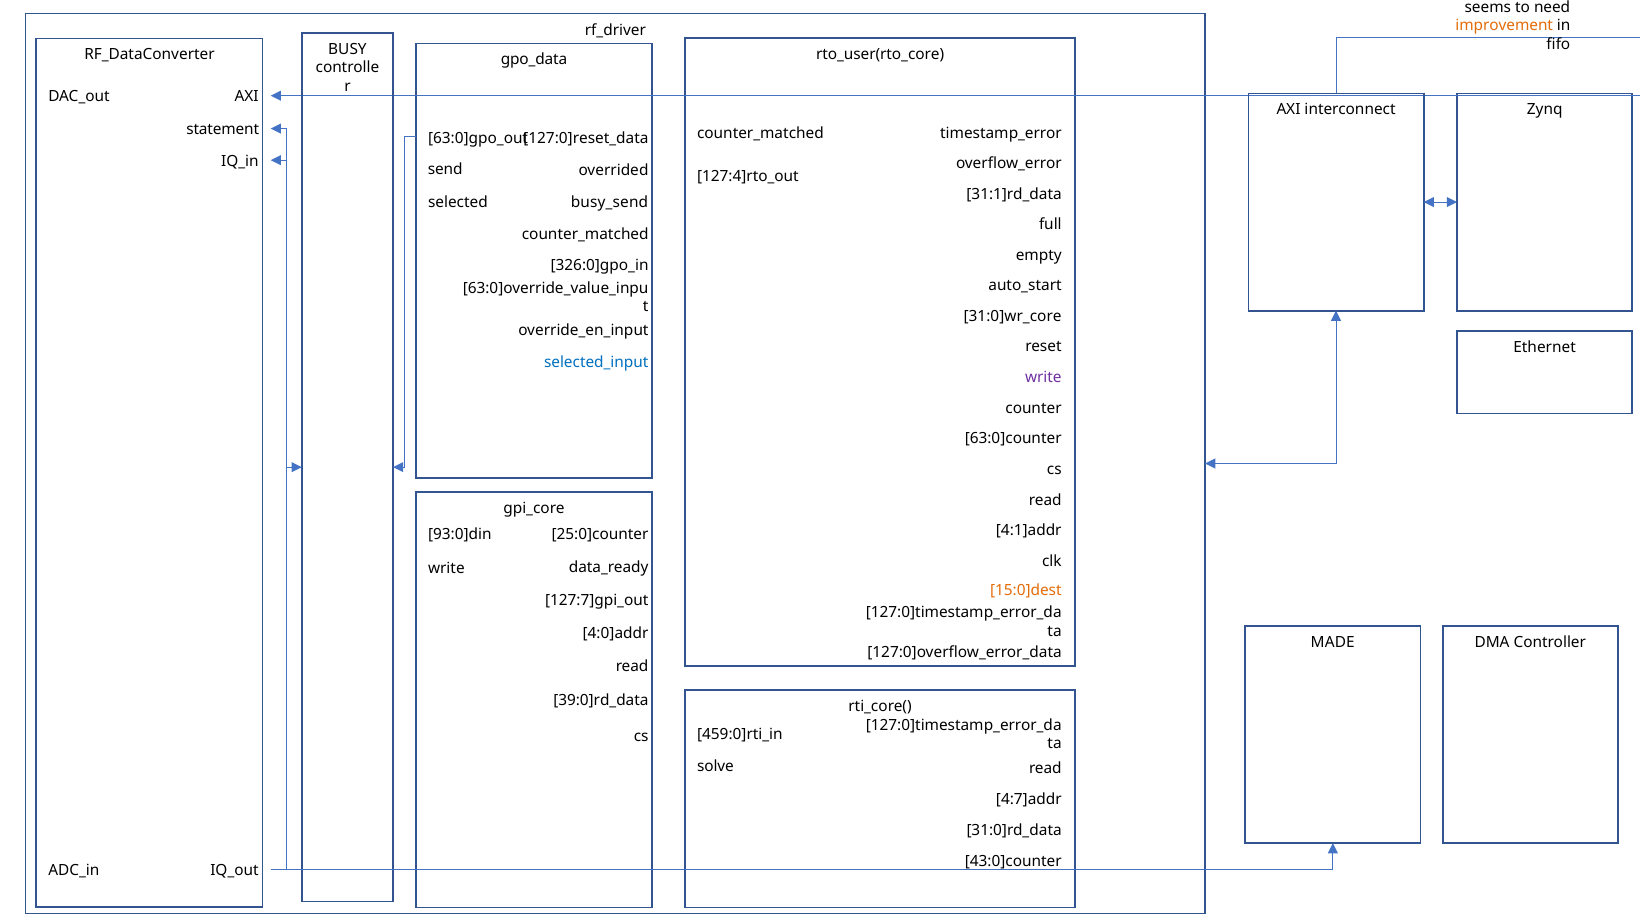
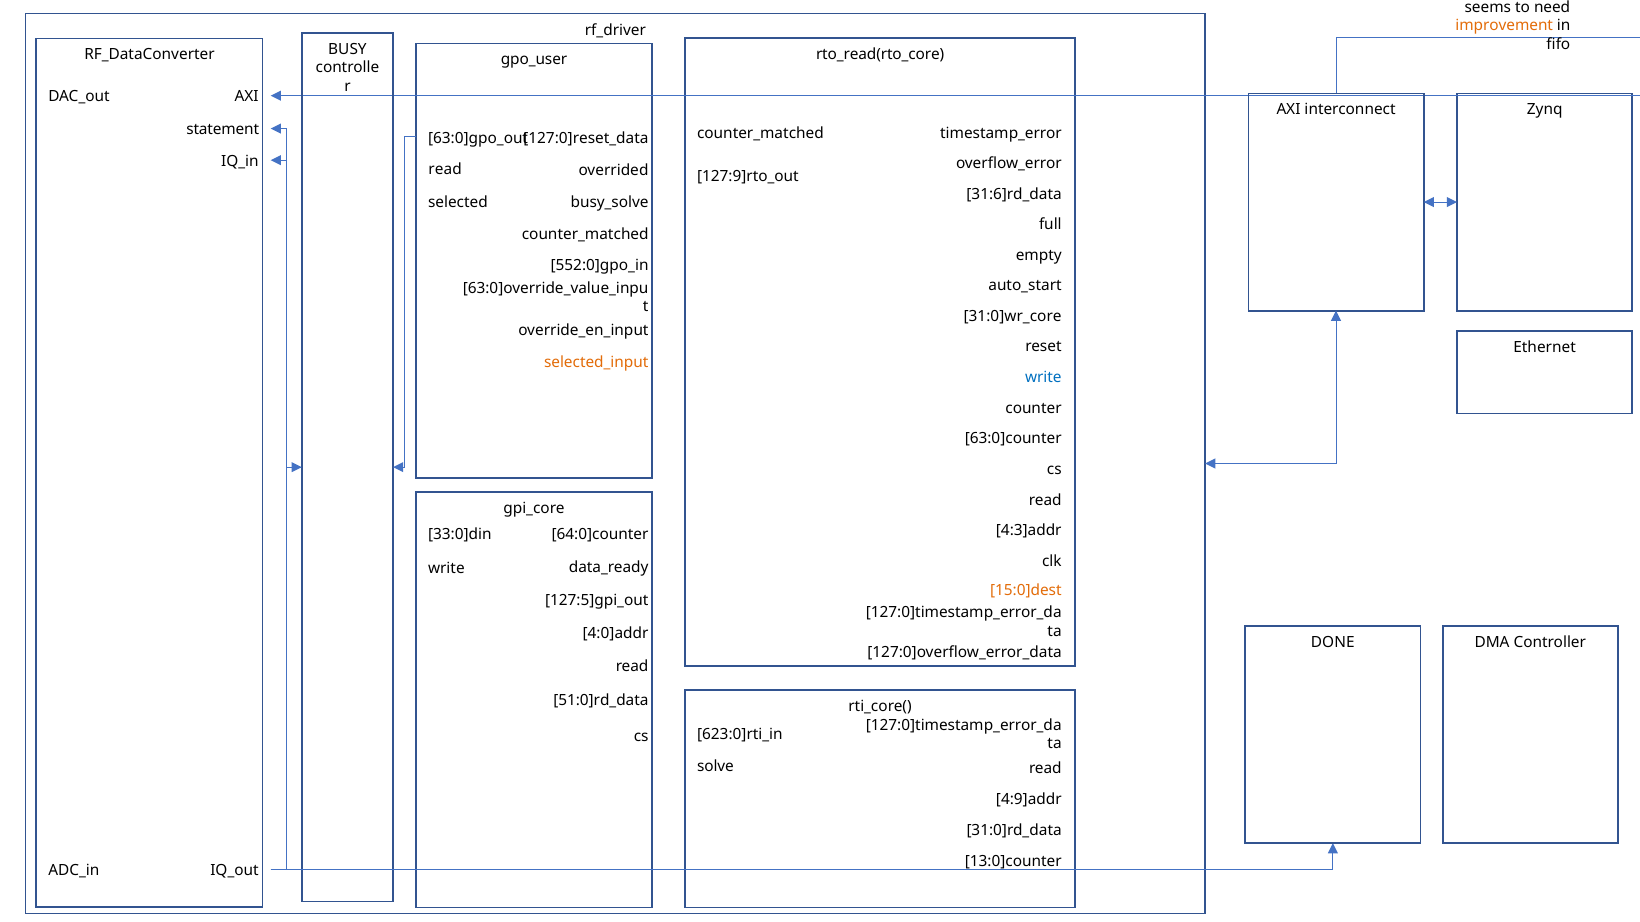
rto_user(rto_core: rto_user(rto_core -> rto_read(rto_core (880, 55)
gpo_data: gpo_data -> gpo_user (534, 60)
send: send -> read (445, 170)
127:4]rto_out: 127:4]rto_out -> 127:9]rto_out (748, 177)
31:1]rd_data: 31:1]rd_data -> 31:6]rd_data (1014, 194)
busy_send: busy_send -> busy_solve (610, 203)
326:0]gpo_in: 326:0]gpo_in -> 552:0]gpo_in (600, 266)
selected_input colour: blue -> orange (596, 363)
write colour: purple -> blue (1043, 378)
4:1]addr: 4:1]addr -> 4:3]addr (1029, 531)
93:0]din: 93:0]din -> 33:0]din (460, 535)
25:0]counter: 25:0]counter -> 64:0]counter (600, 535)
127:7]gpi_out: 127:7]gpi_out -> 127:5]gpi_out (597, 601)
MADE: MADE -> DONE (1333, 643)
39:0]rd_data: 39:0]rd_data -> 51:0]rd_data (601, 701)
459:0]rti_in: 459:0]rti_in -> 623:0]rti_in (740, 735)
4:7]addr: 4:7]addr -> 4:9]addr (1029, 800)
43:0]counter: 43:0]counter -> 13:0]counter (1013, 862)
